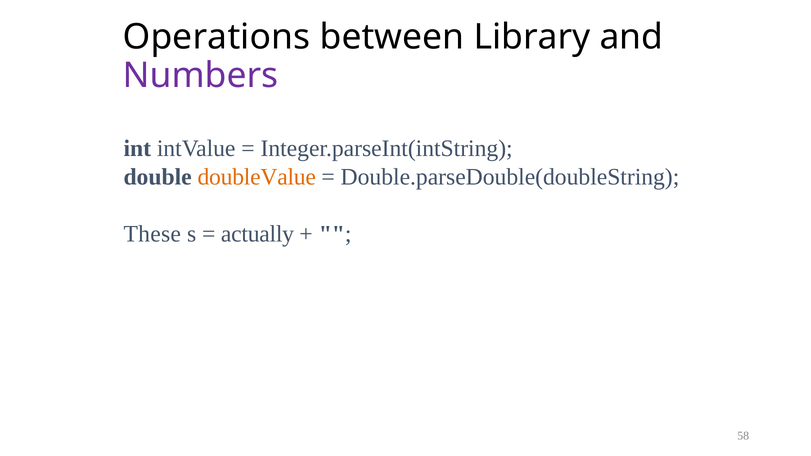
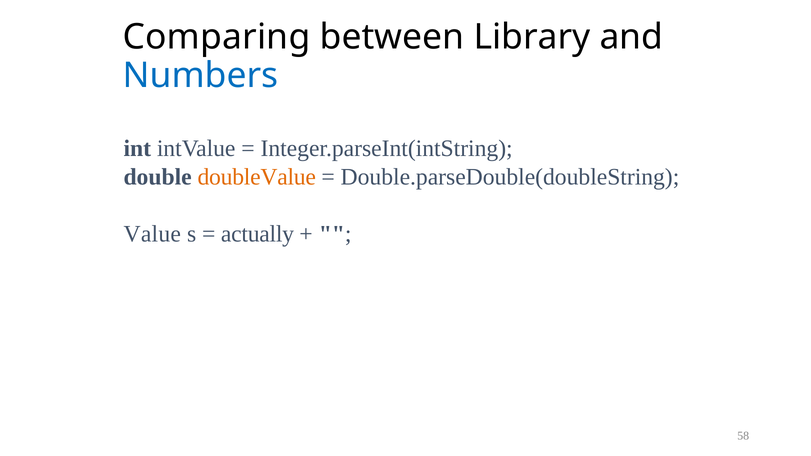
Operations: Operations -> Comparing (217, 37)
Numbers colour: purple -> blue (200, 75)
These: These -> Value (152, 234)
